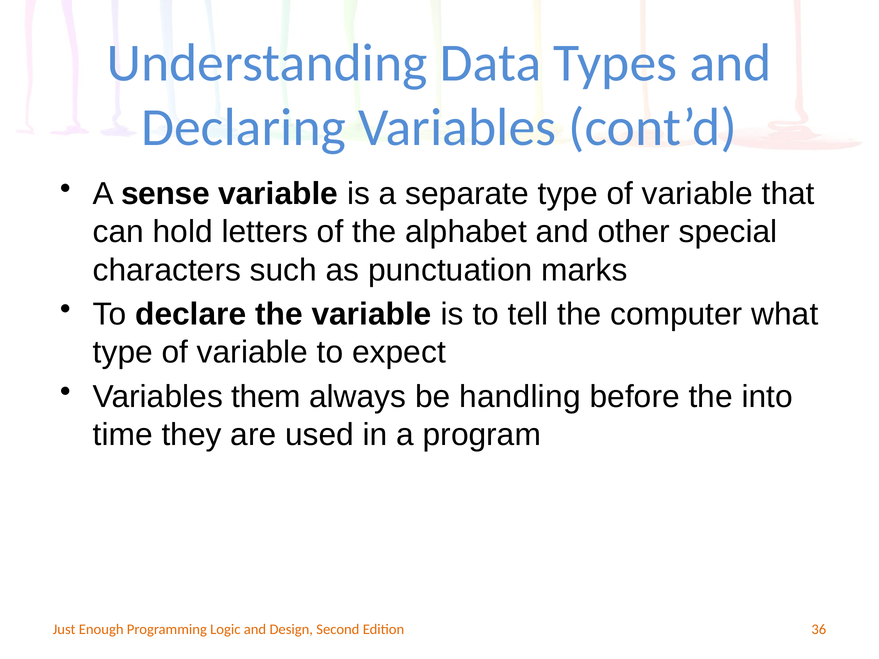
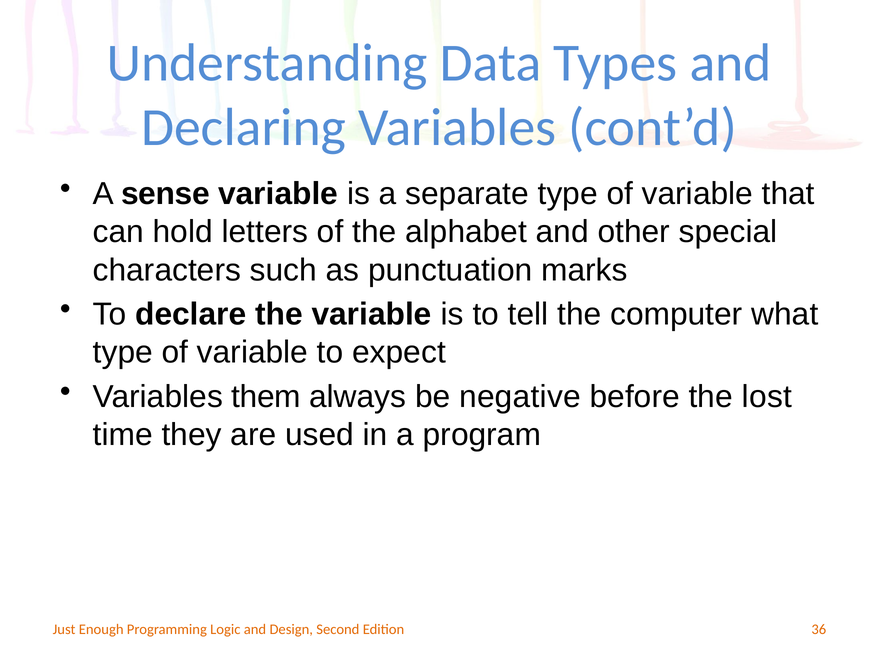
handling: handling -> negative (520, 397)
into: into -> lost (767, 397)
